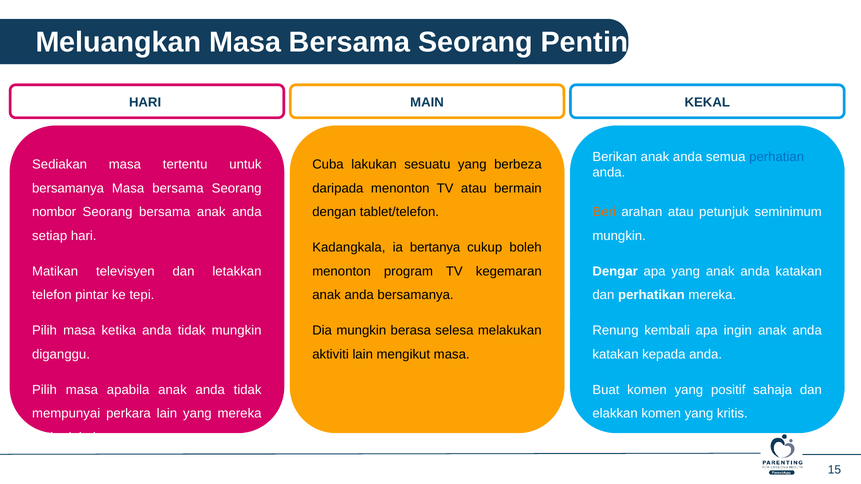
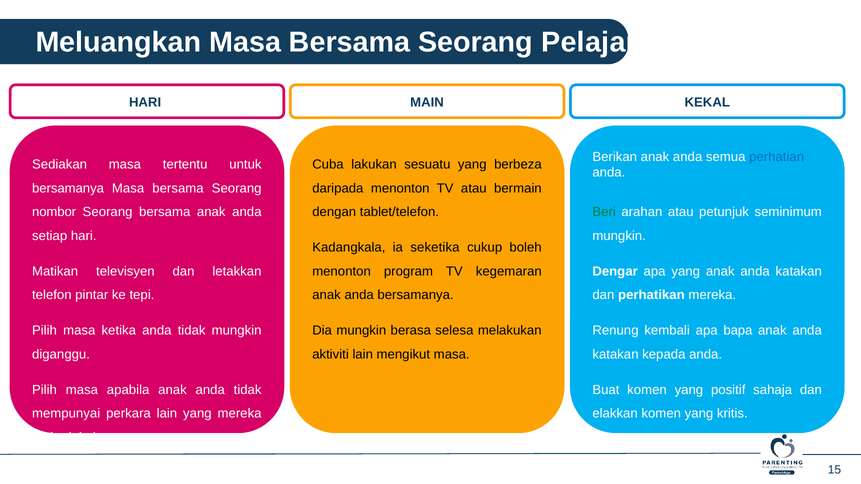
Penting: Penting -> Pelajari (593, 42)
Beri colour: orange -> green (604, 212)
bertanya: bertanya -> seketika (435, 248)
ingin: ingin -> bapa (738, 331)
